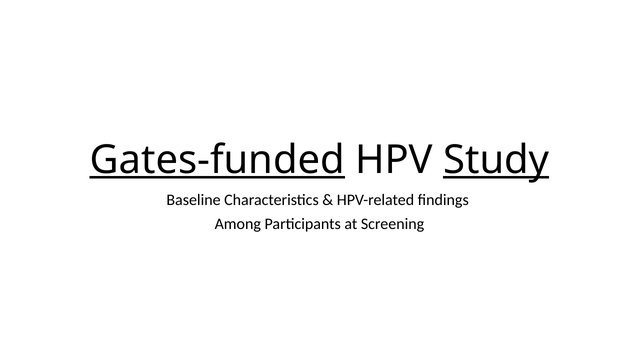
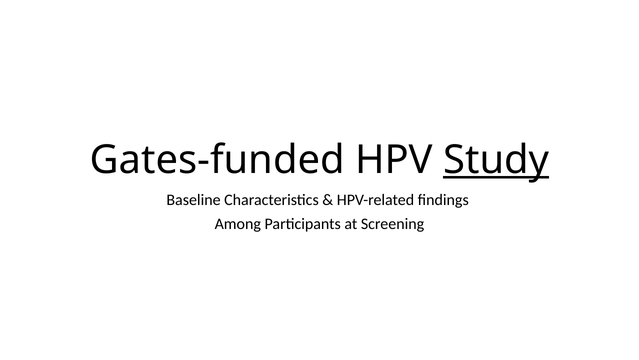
Gates-funded underline: present -> none (217, 160)
